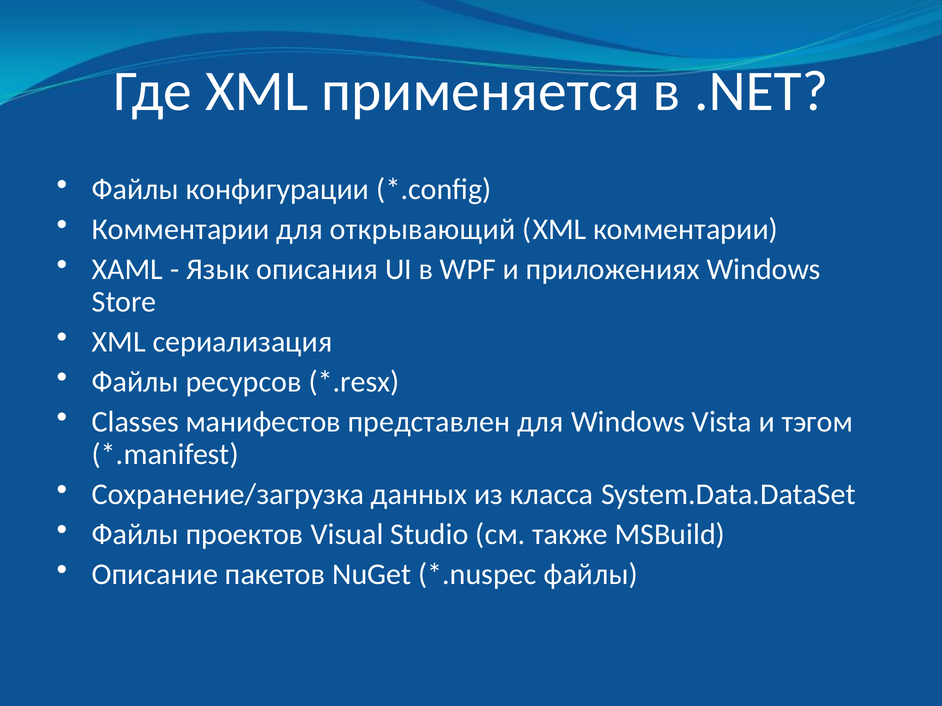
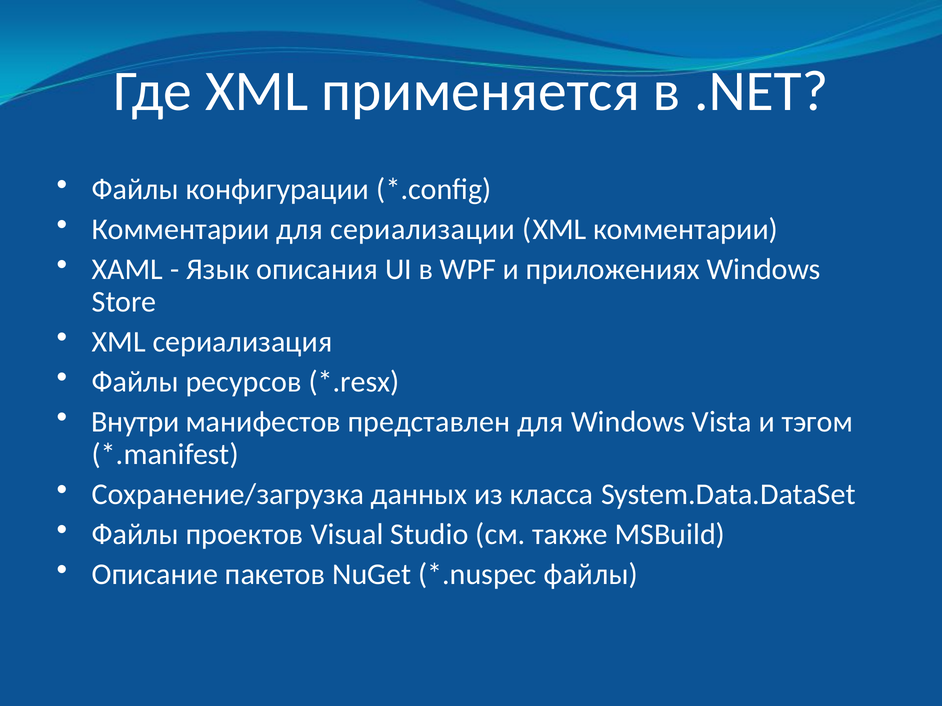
открывающий: открывающий -> сериализации (423, 230)
Classes: Classes -> Внутри (135, 422)
